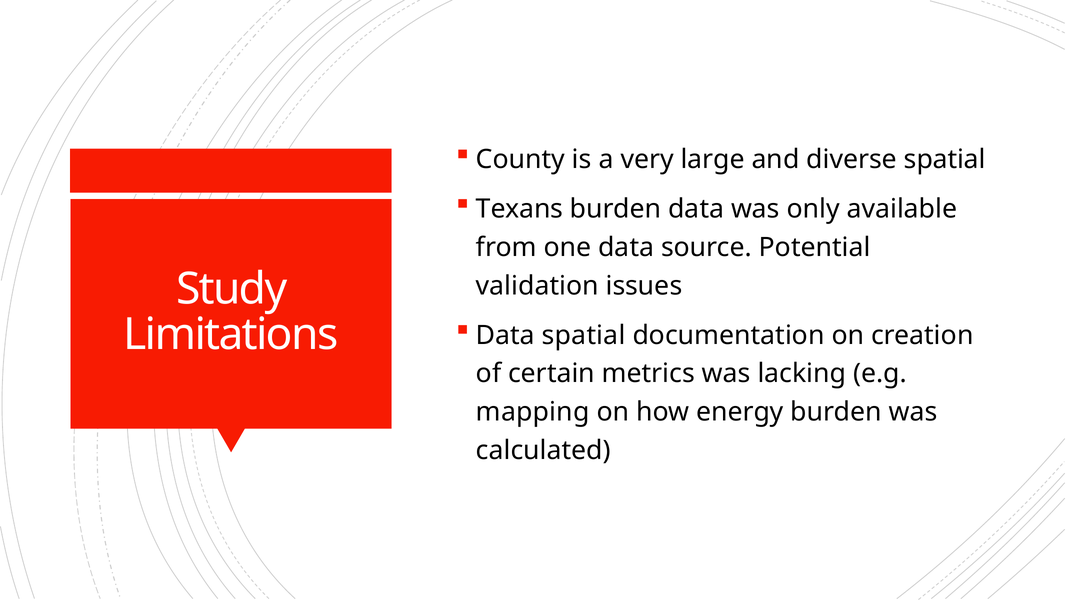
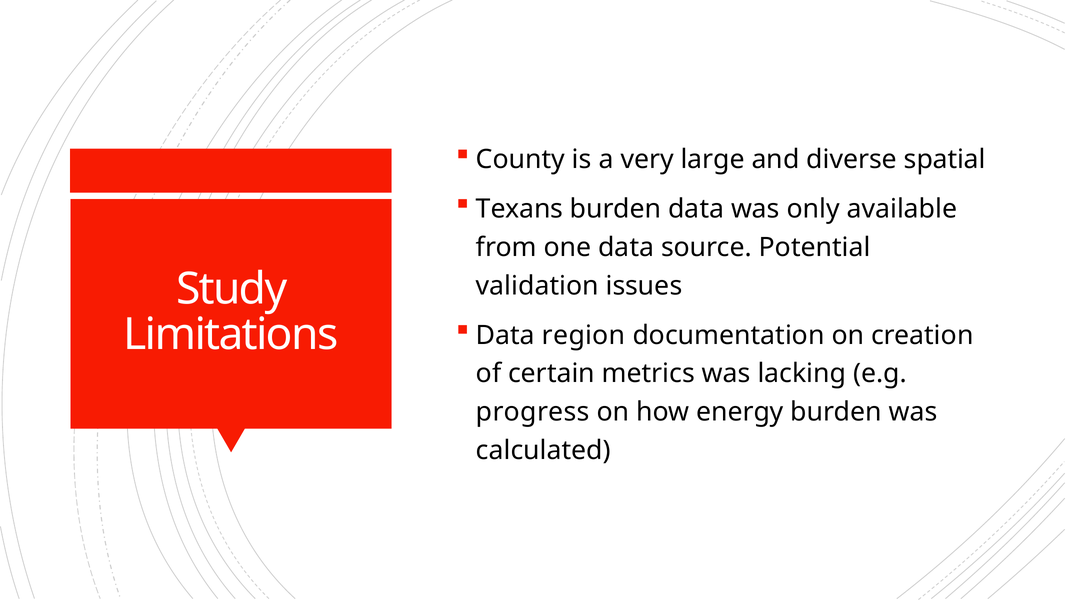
Data spatial: spatial -> region (584, 335)
mapping: mapping -> progress (533, 412)
